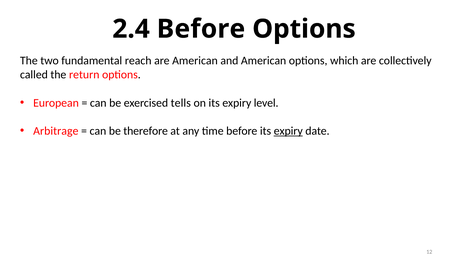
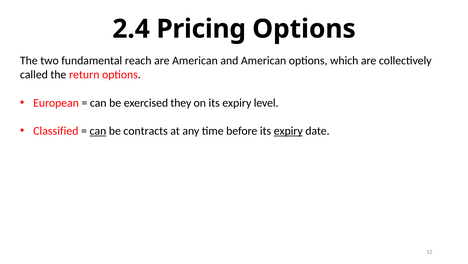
2.4 Before: Before -> Pricing (201, 29)
tells: tells -> they (181, 103)
Arbitrage: Arbitrage -> Classified (56, 131)
can underline: none -> present (98, 131)
therefore: therefore -> contracts (146, 131)
